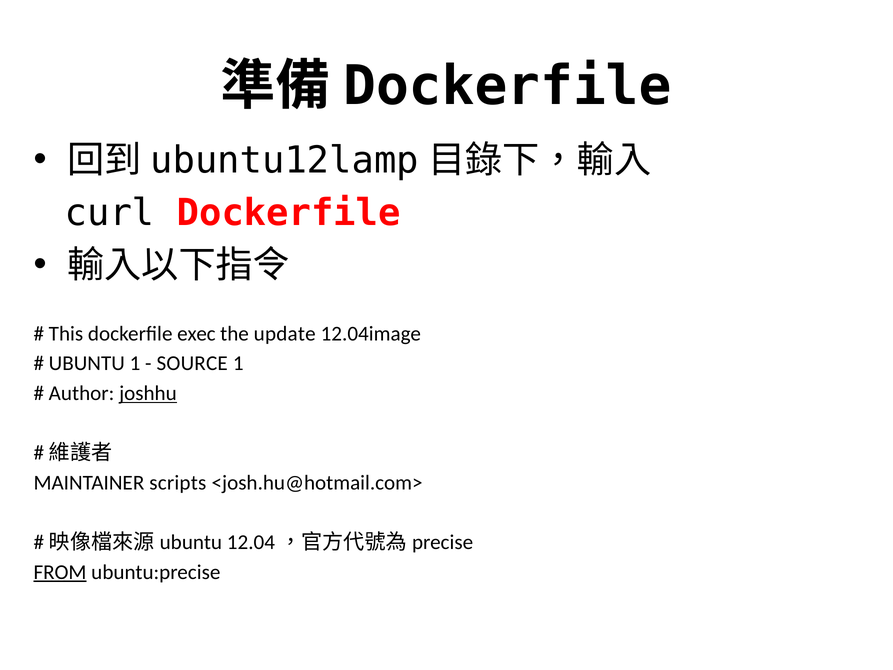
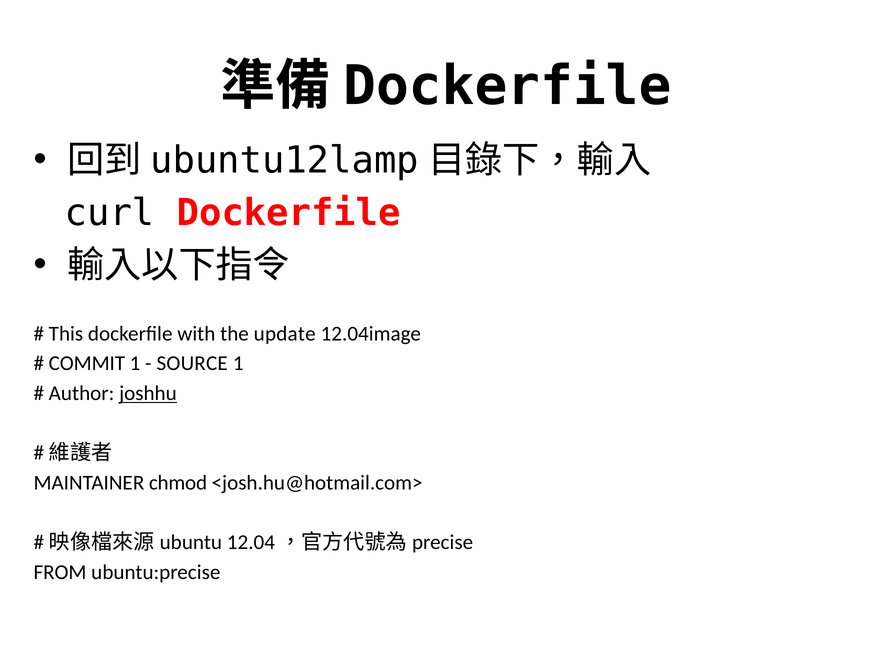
exec: exec -> with (196, 334)
UBUNTU: UBUNTU -> COMMIT (87, 363)
scripts: scripts -> chmod (178, 483)
FROM underline: present -> none (60, 572)
